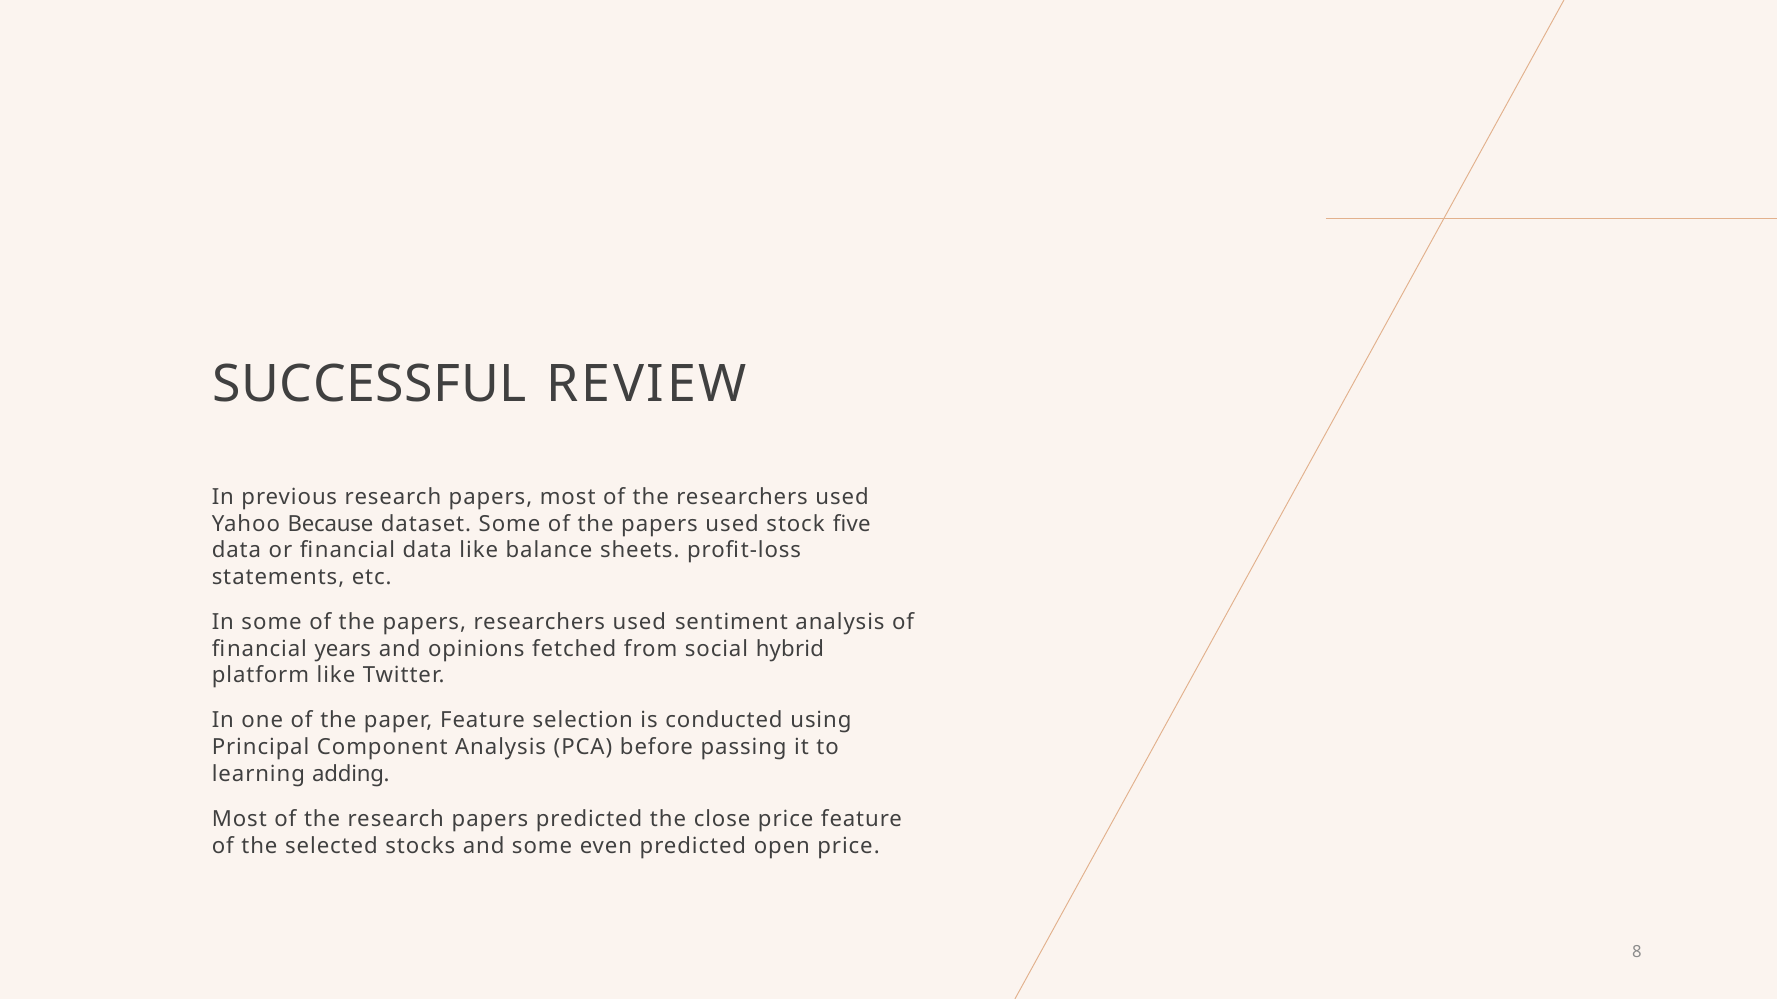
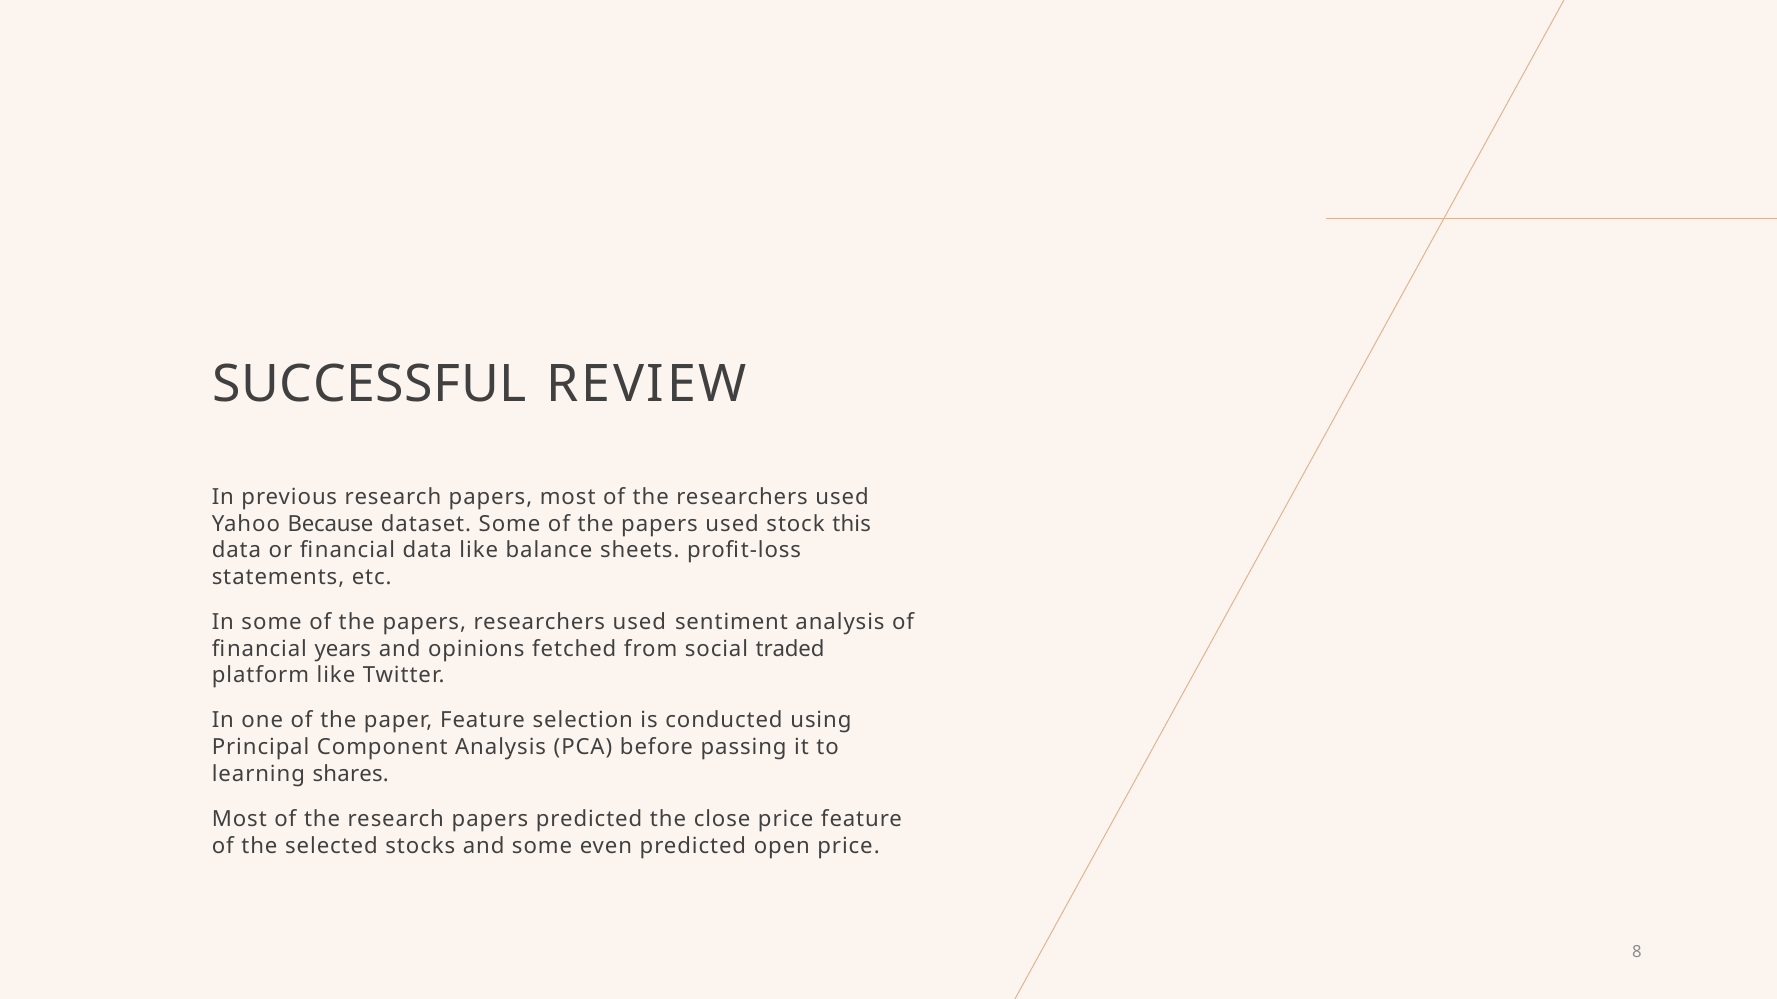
five: five -> this (852, 524)
hybrid: hybrid -> traded (790, 649)
adding: adding -> shares (351, 774)
